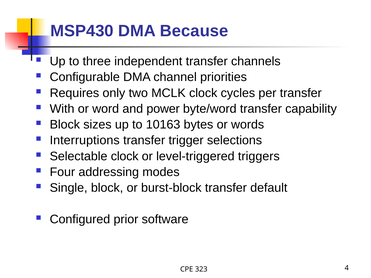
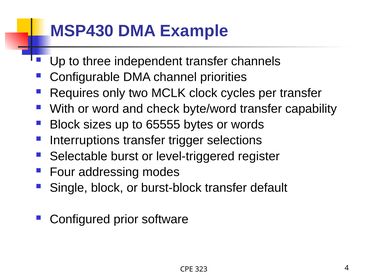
Because: Because -> Example (194, 31)
power: power -> check (163, 109)
10163: 10163 -> 65555 (163, 125)
Selectable clock: clock -> burst (125, 156)
triggers: triggers -> register (259, 156)
